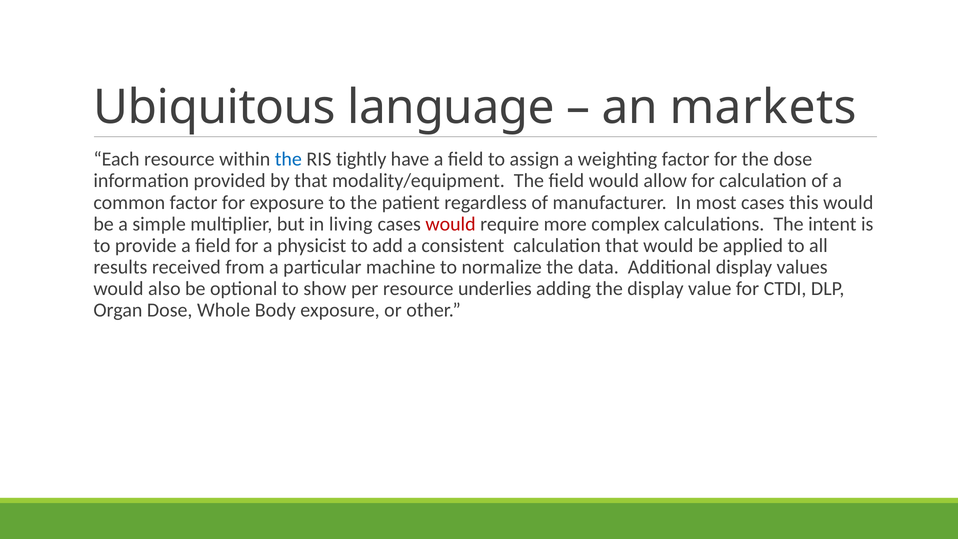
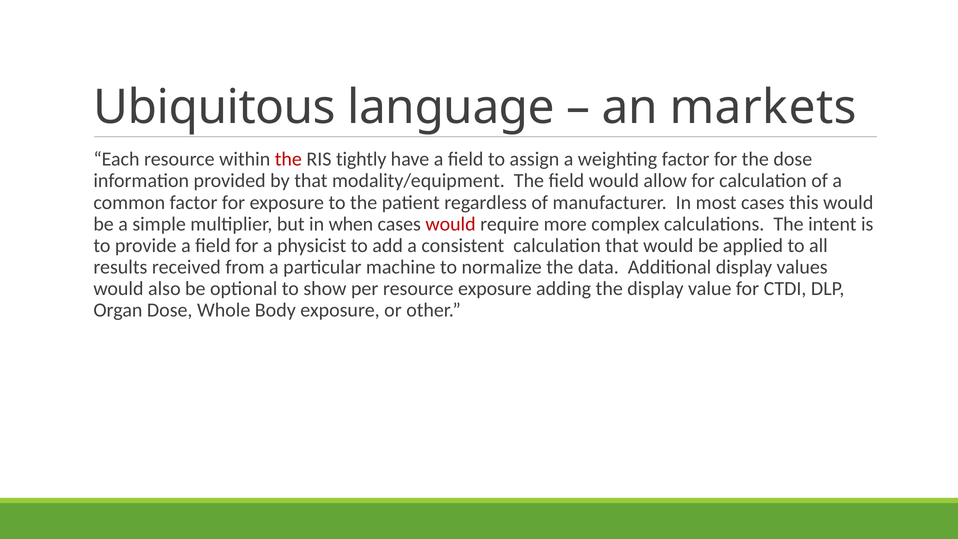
the colour: blue -> red (288, 159)
living: living -> when (351, 224)
resource underlies: underlies -> exposure (495, 289)
